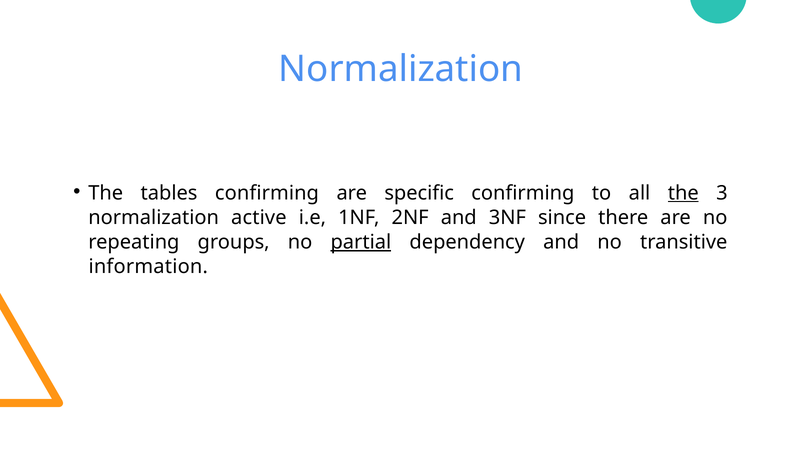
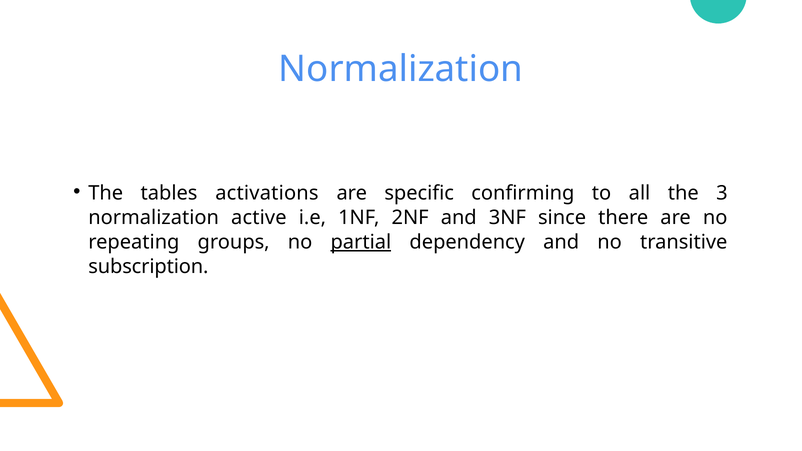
tables confirming: confirming -> activations (267, 193)
the underline: present -> none (683, 193)
information: information -> subscription (148, 267)
